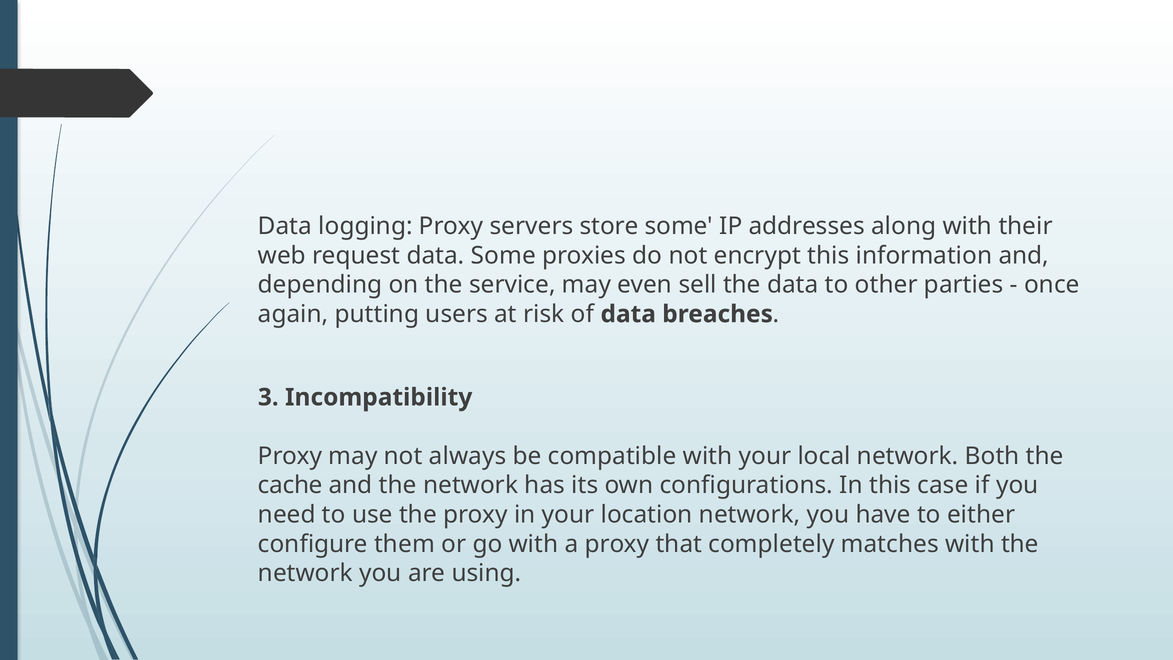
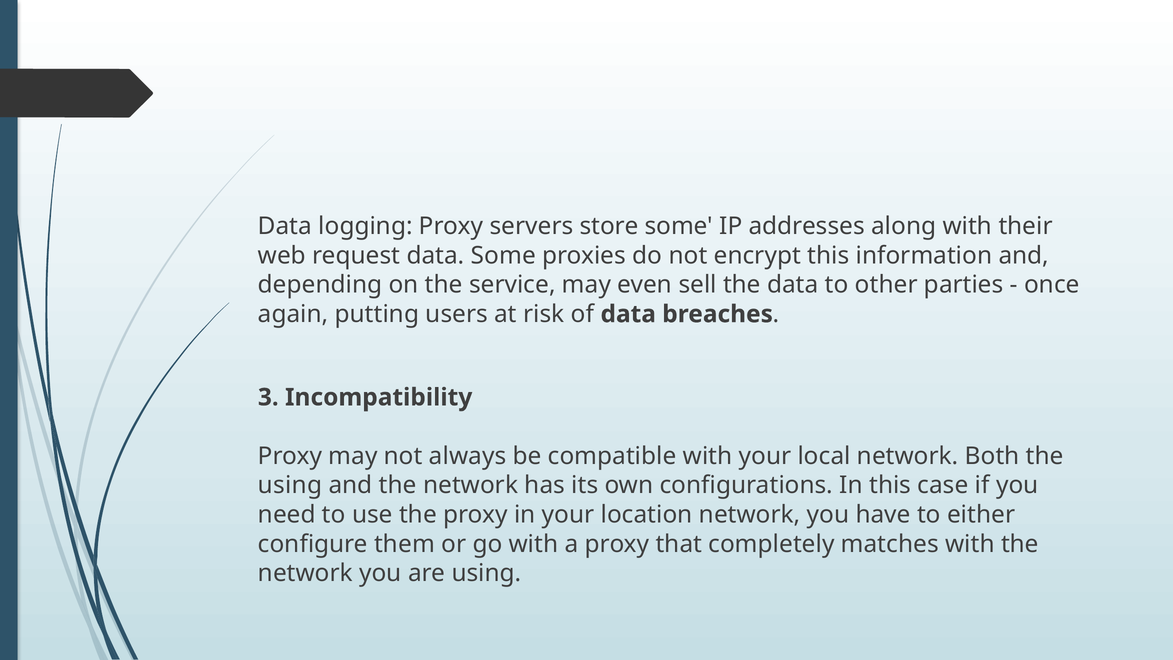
cache: cache -> using (290, 485)
